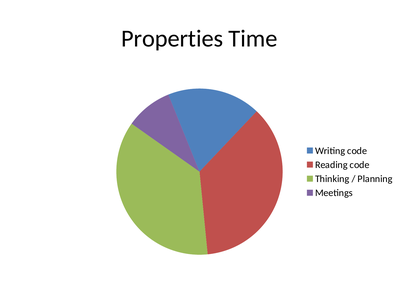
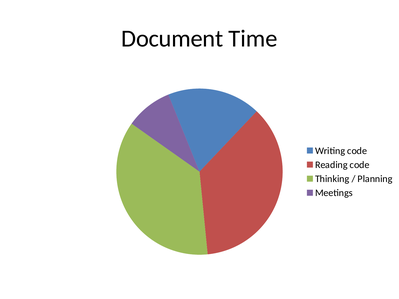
Properties: Properties -> Document (172, 39)
